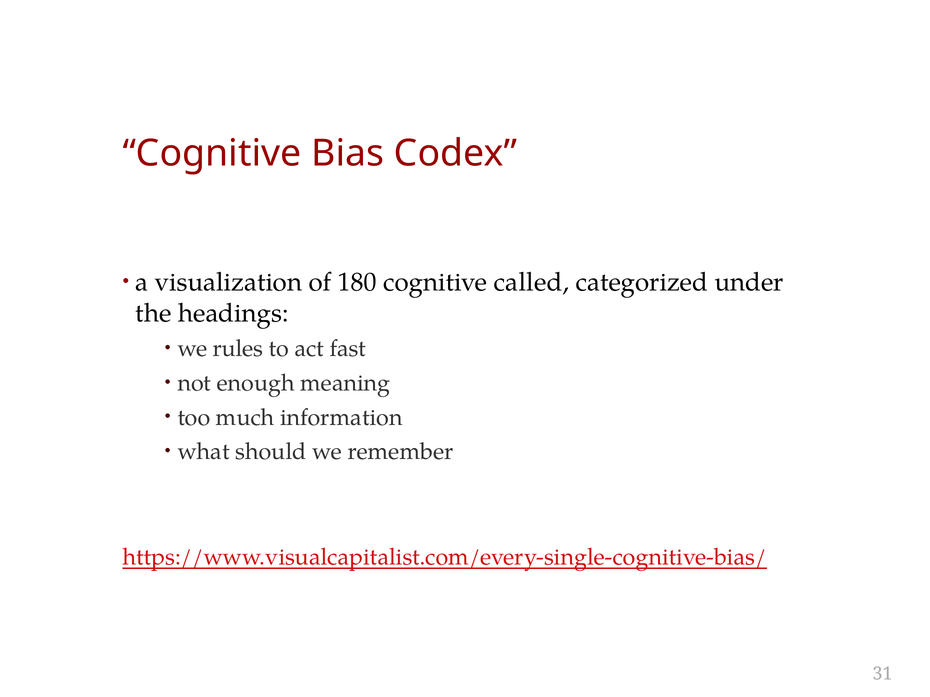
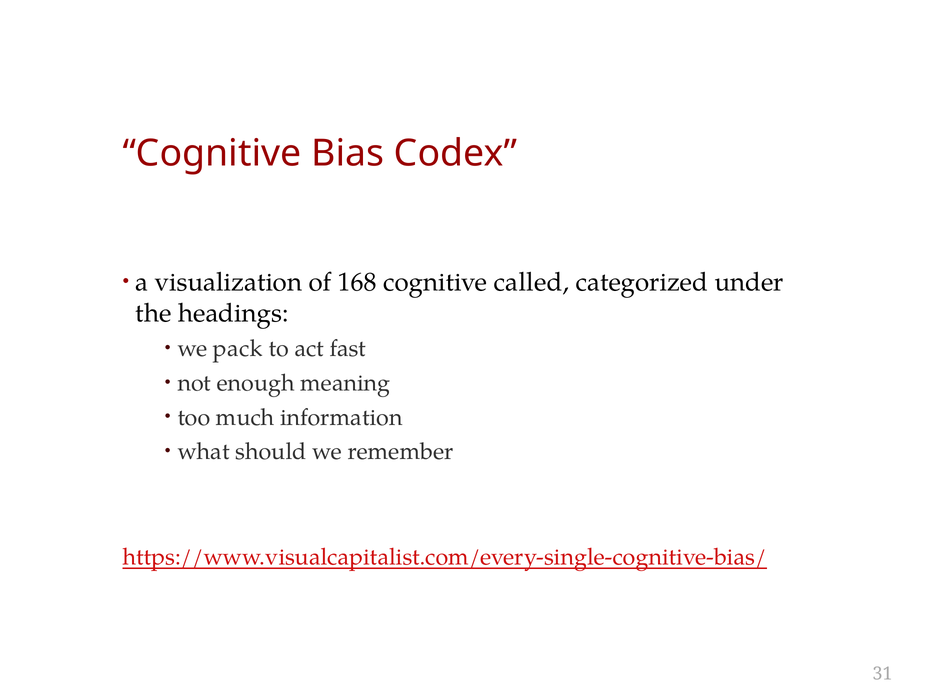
180: 180 -> 168 (357, 282)
rules: rules -> pack (238, 349)
